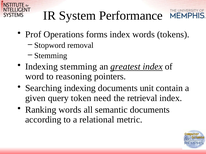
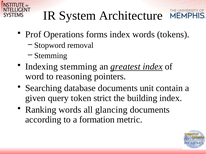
Performance: Performance -> Architecture (131, 16)
Searching indexing: indexing -> database (80, 88)
need: need -> strict (103, 98)
retrieval: retrieval -> building (142, 98)
semantic: semantic -> glancing (111, 110)
relational: relational -> formation (97, 120)
